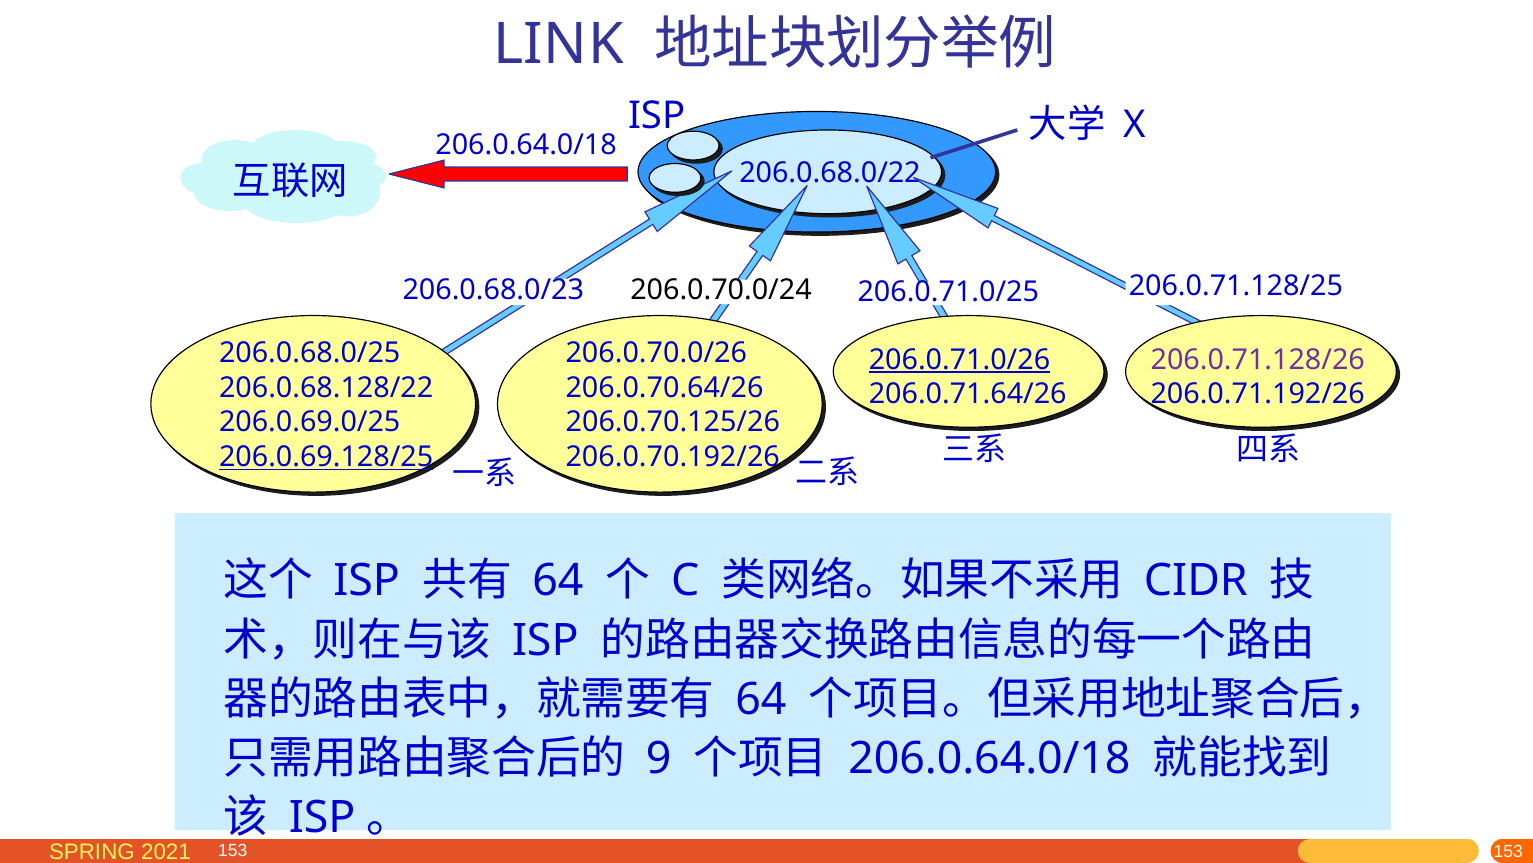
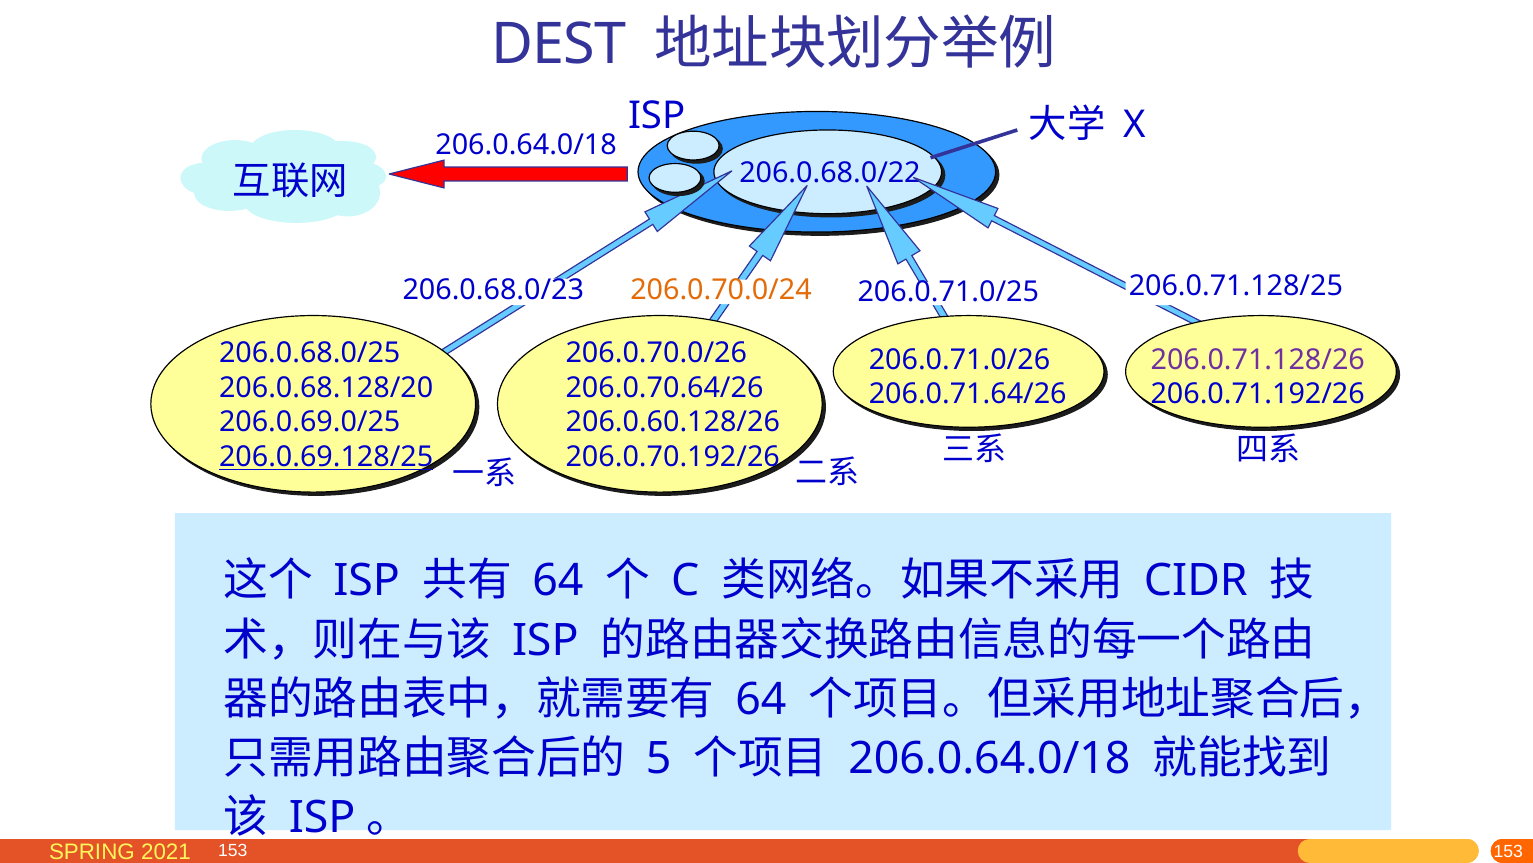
LINK: LINK -> DEST (559, 44)
206.0.70.0/24 colour: black -> orange (721, 290)
206.0.71.0/26 underline: present -> none (960, 360)
206.0.68.128/22: 206.0.68.128/22 -> 206.0.68.128/20 (326, 388)
206.0.70.125/26: 206.0.70.125/26 -> 206.0.60.128/26 (673, 422)
9: 9 -> 5 (659, 758)
